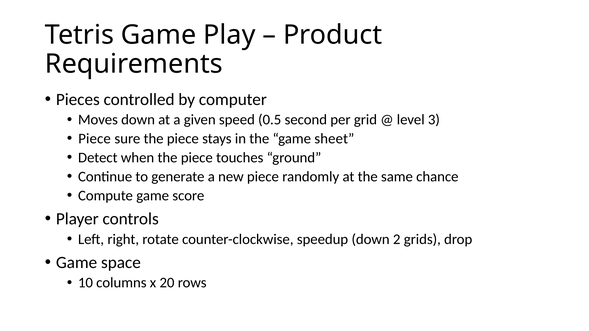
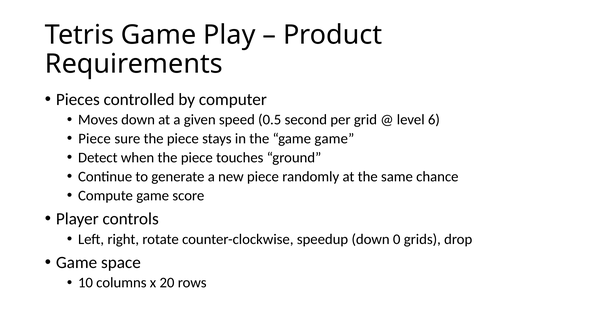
3: 3 -> 6 (434, 120)
game sheet: sheet -> game (334, 139)
2: 2 -> 0 (397, 239)
